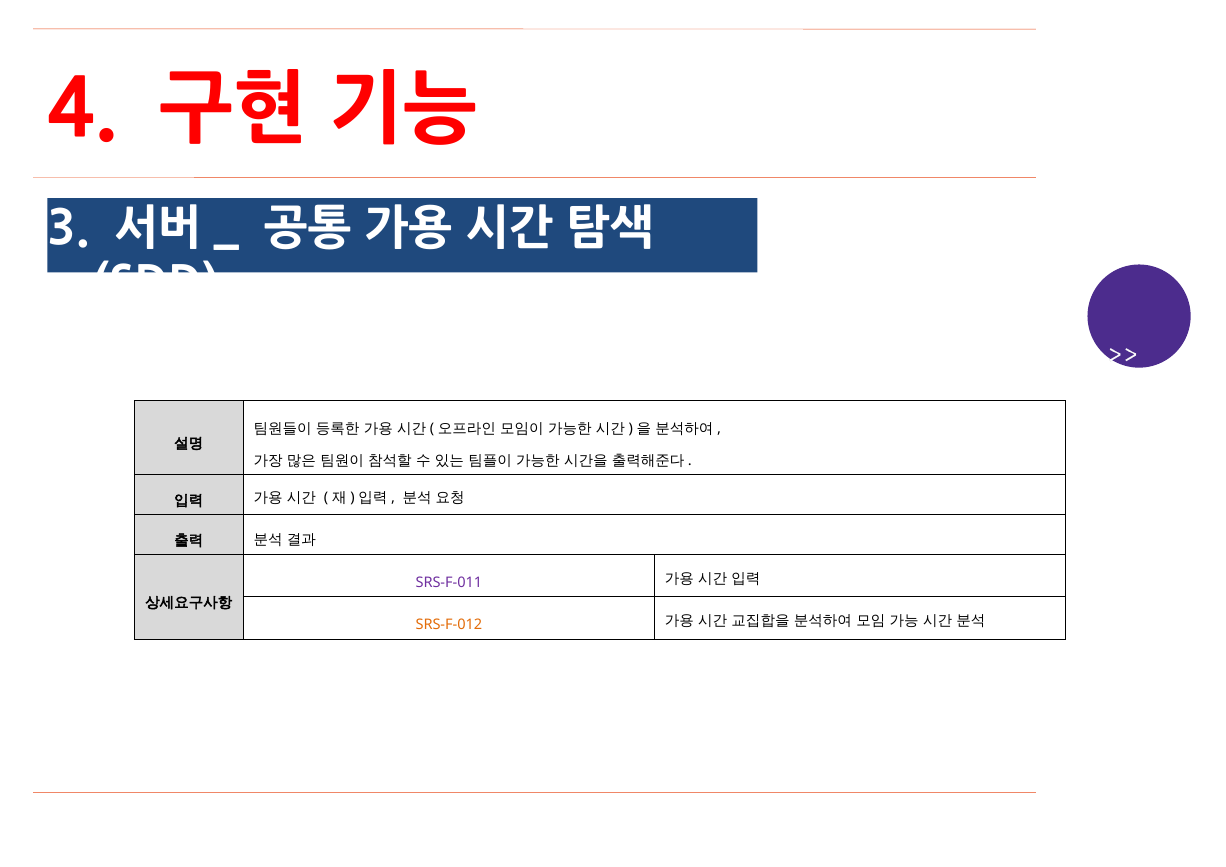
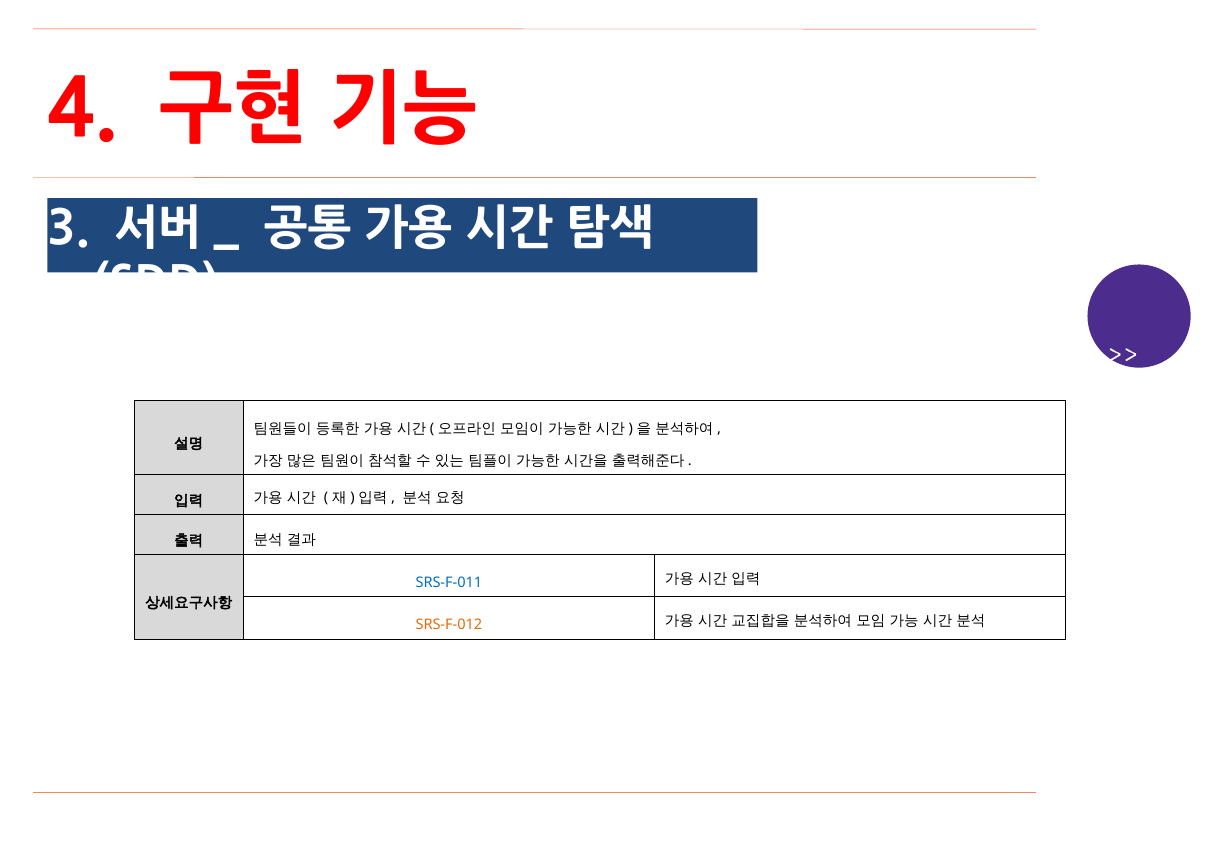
SRS-F-011 colour: purple -> blue (449, 582)
